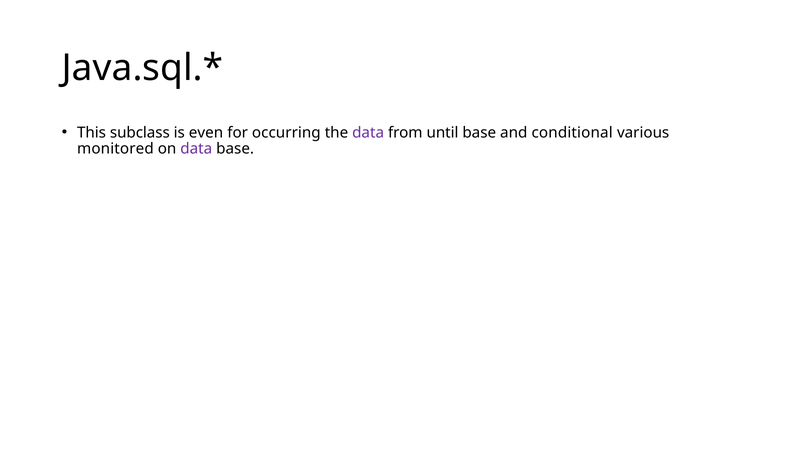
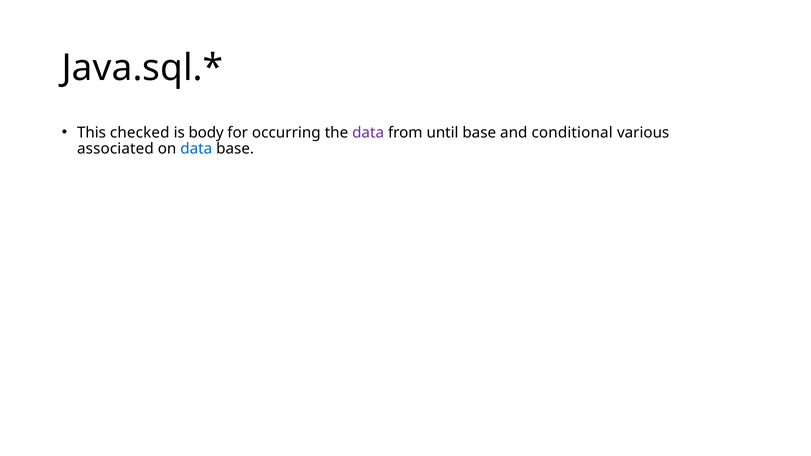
subclass: subclass -> checked (140, 133)
even: even -> body (206, 133)
monitored: monitored -> associated (115, 149)
data colour: purple -> blue (196, 149)
